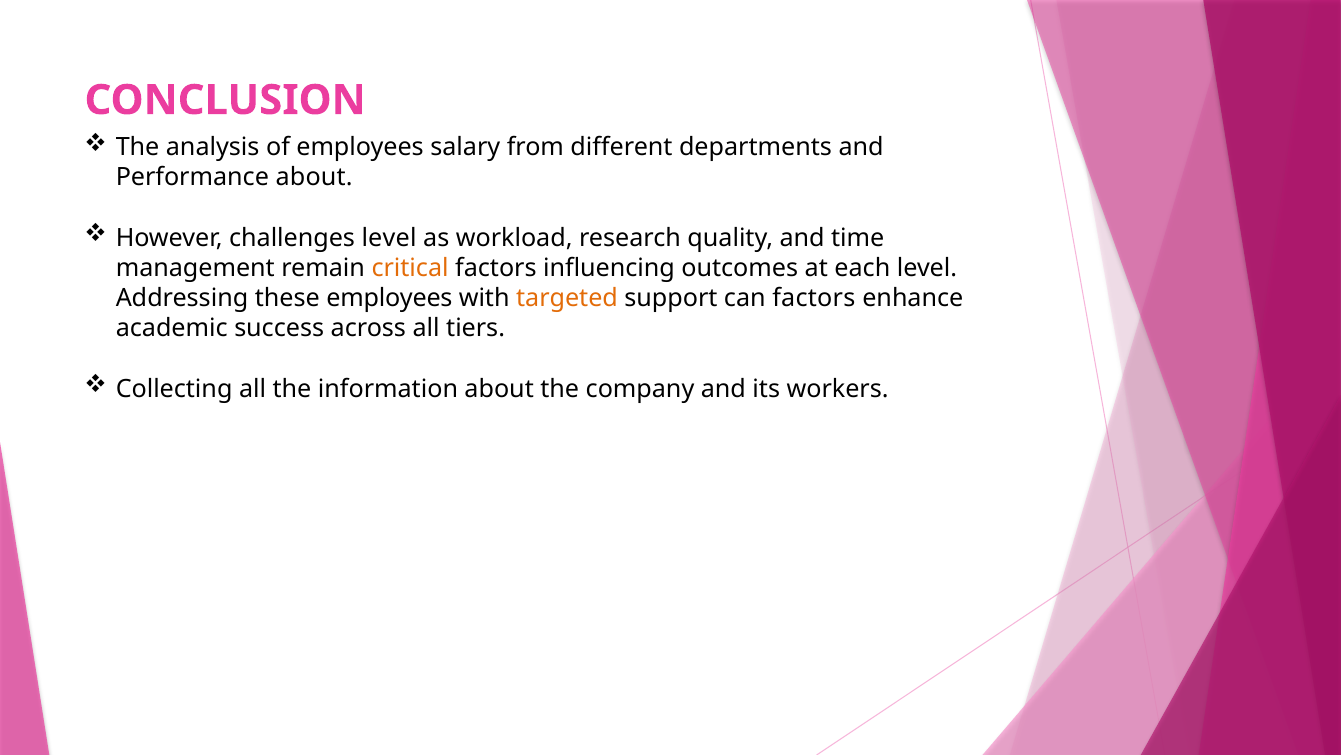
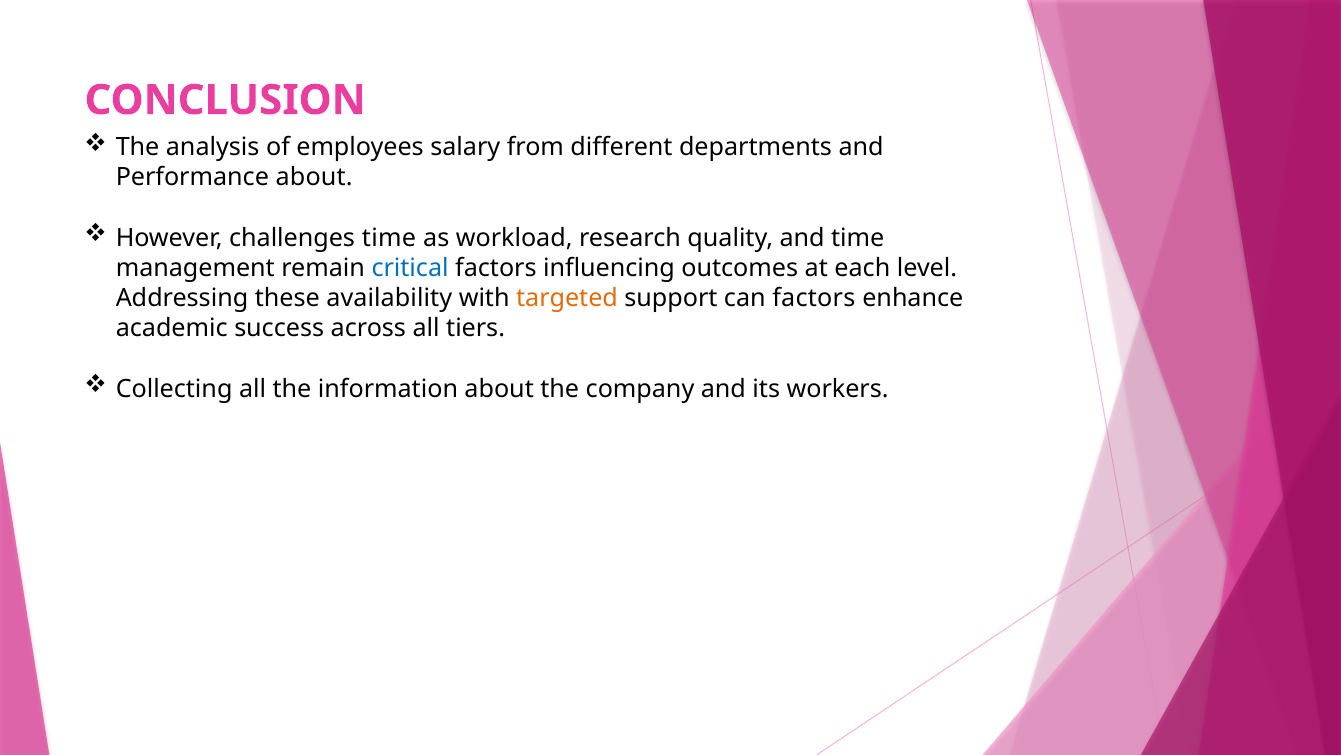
challenges level: level -> time (389, 238)
critical colour: orange -> blue (410, 268)
these employees: employees -> availability (389, 298)
